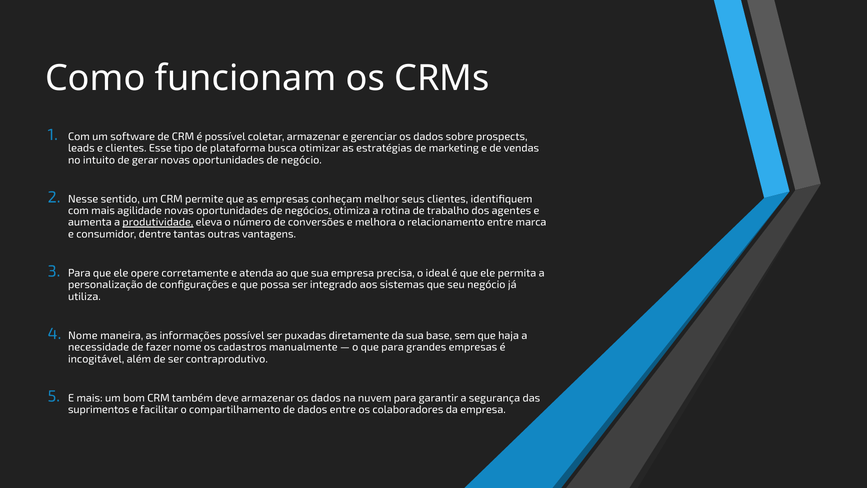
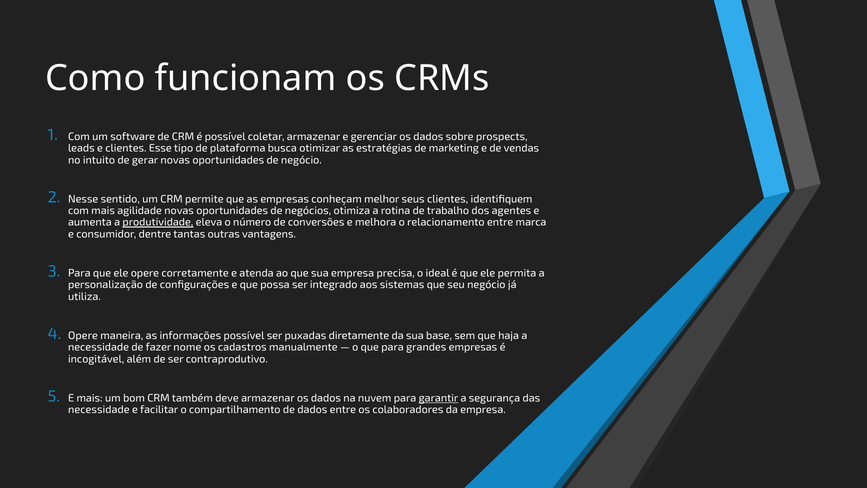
Nome: Nome -> Opere (83, 335)
garantir underline: none -> present (438, 398)
suprimentos: suprimentos -> necessidade (99, 409)
